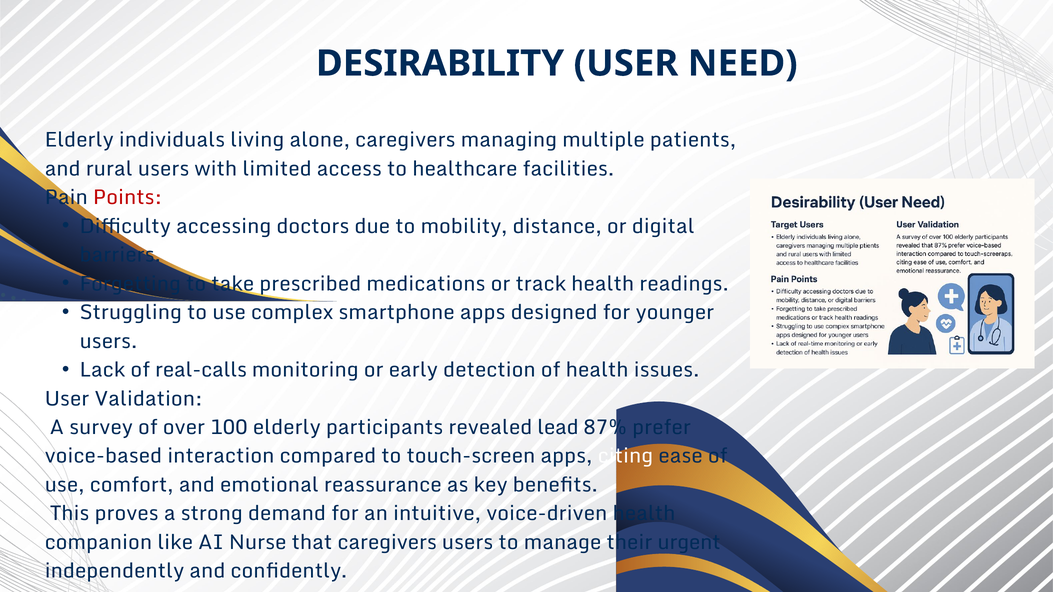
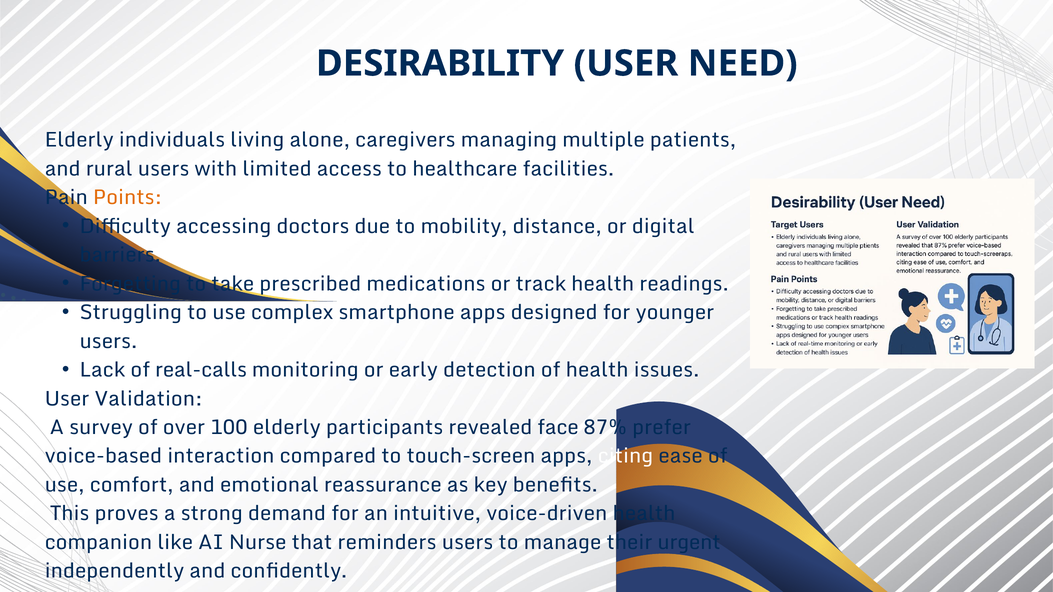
Points colour: red -> orange (128, 198)
lead: lead -> face (558, 428)
that caregivers: caregivers -> reminders (387, 543)
